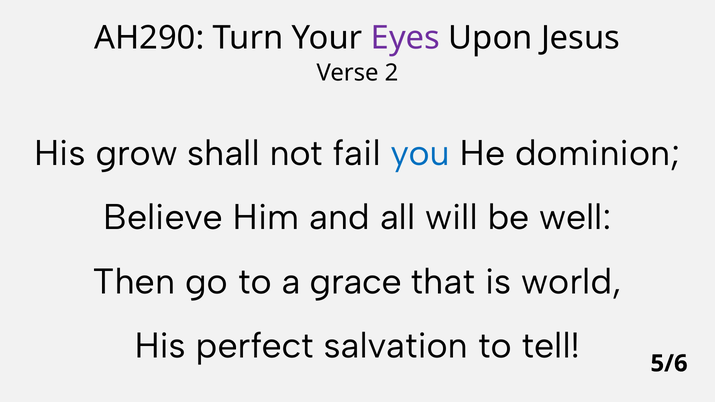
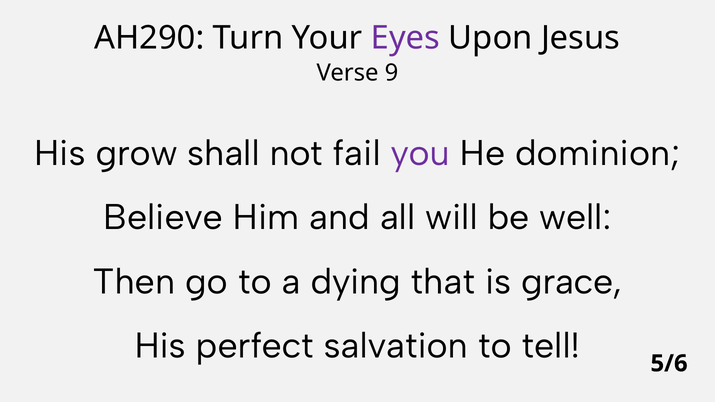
2: 2 -> 9 (392, 73)
you colour: blue -> purple (420, 153)
grace: grace -> dying (356, 282)
world: world -> grace (572, 282)
